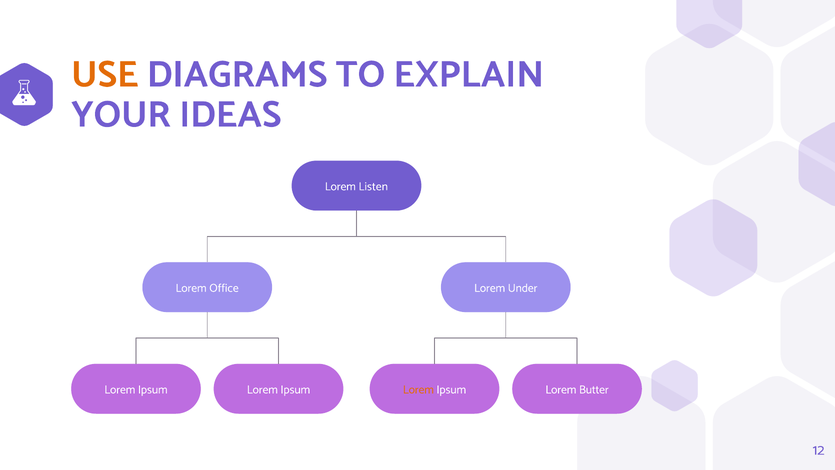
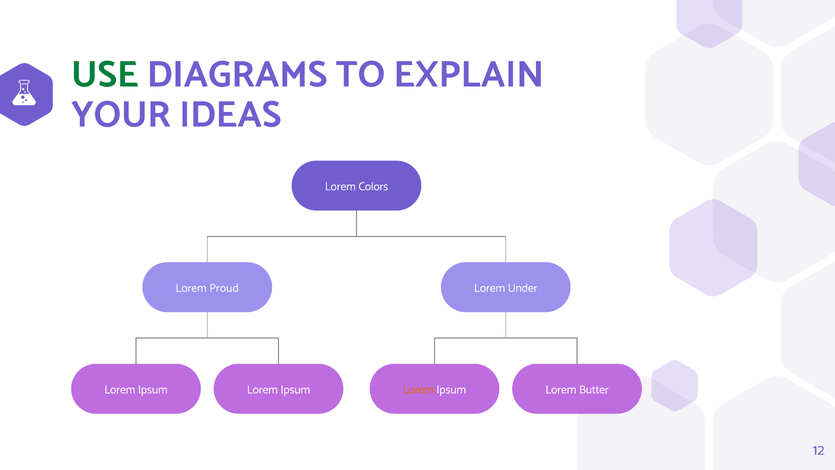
USE colour: orange -> green (105, 74)
Listen: Listen -> Colors (373, 186)
Office: Office -> Proud (224, 288)
